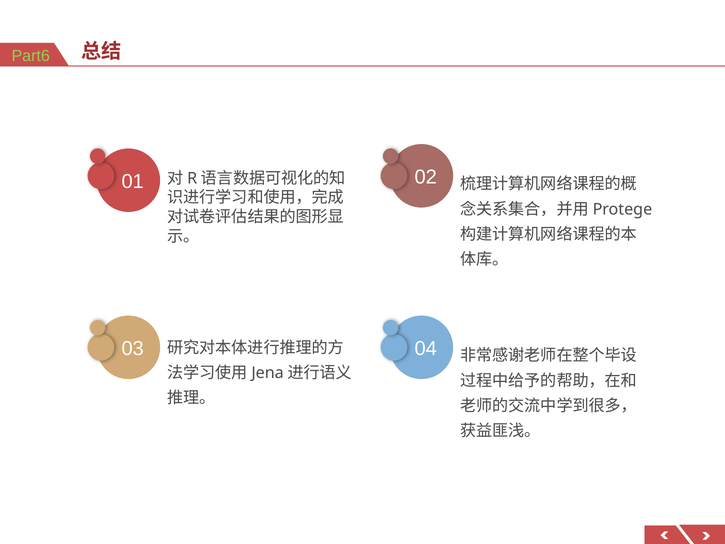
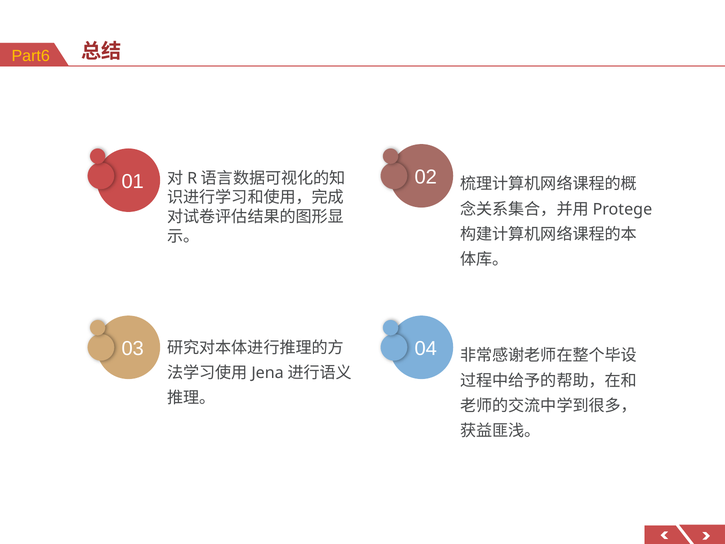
Part6 colour: light green -> yellow (31, 56)
